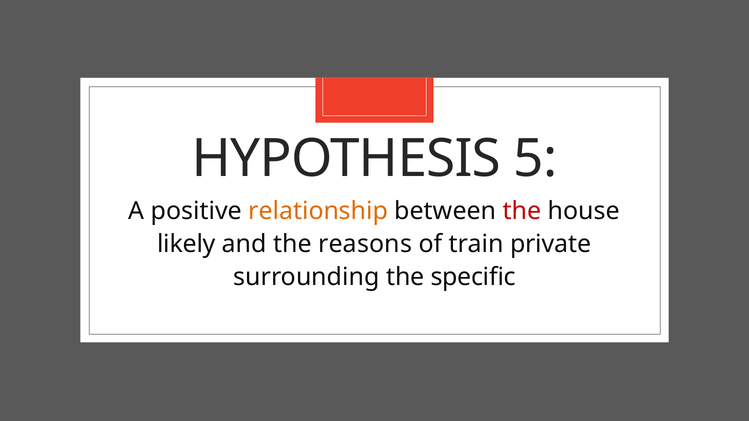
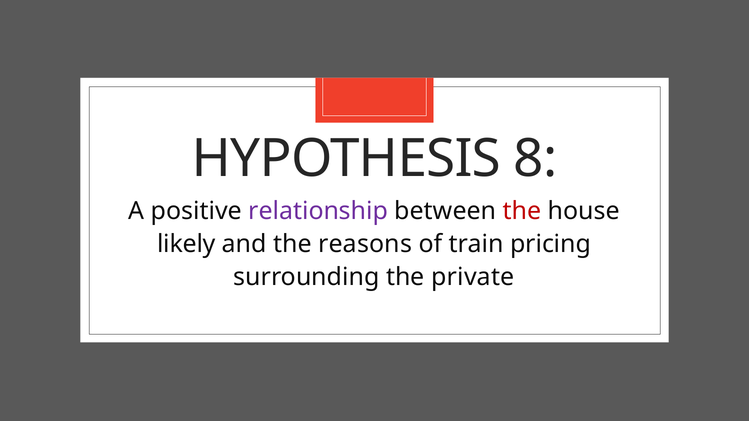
5: 5 -> 8 (535, 159)
relationship colour: orange -> purple (318, 211)
private: private -> pricing (551, 244)
specific: specific -> private (473, 277)
